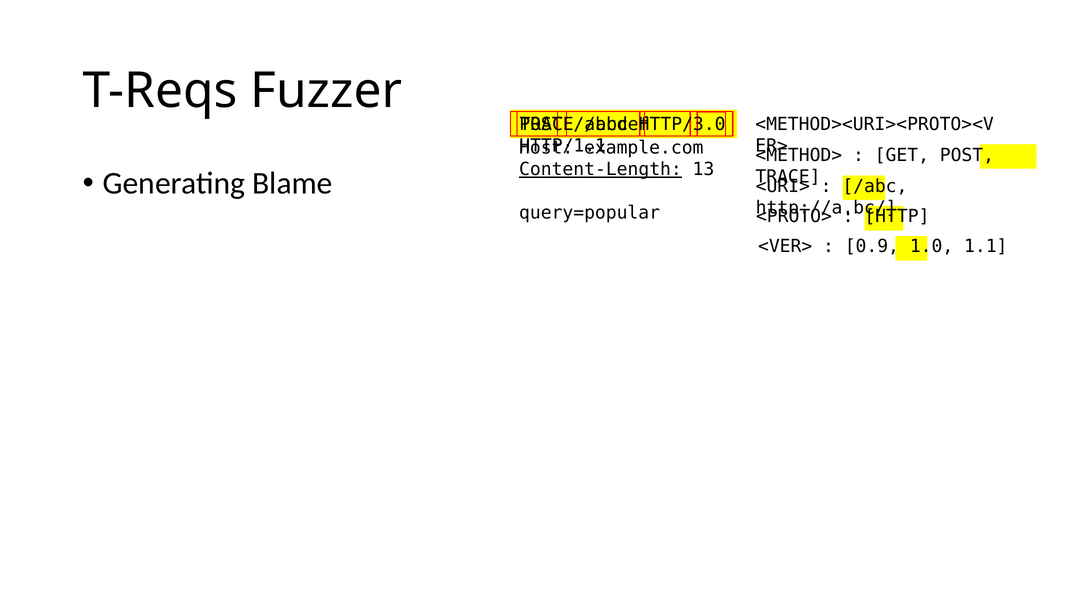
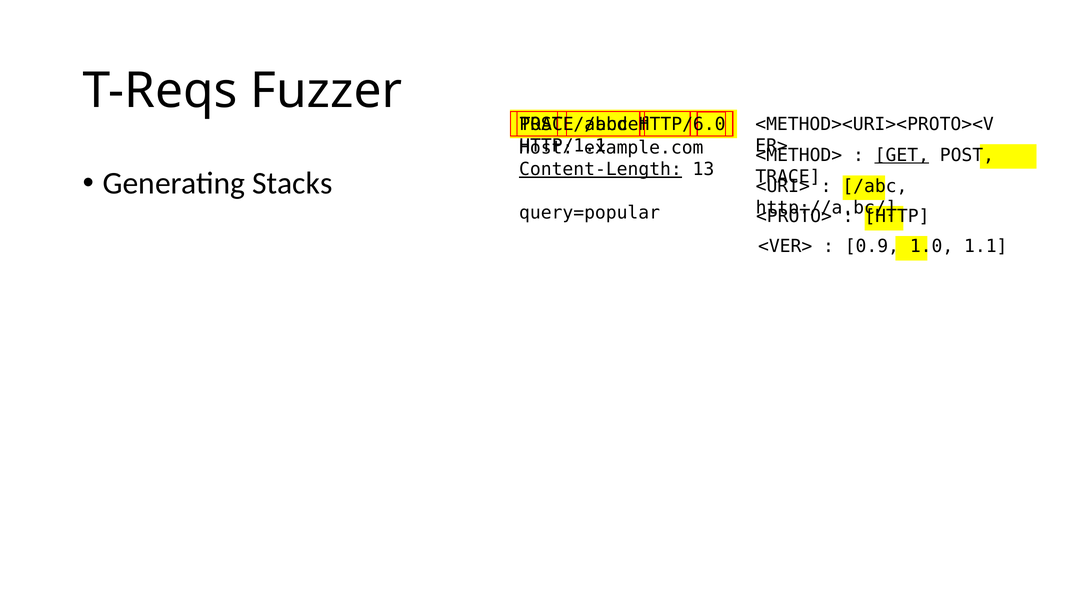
HTTP/3.0: HTTP/3.0 -> HTTP/6.0 (682, 124)
GET underline: none -> present (902, 155)
Blame: Blame -> Stacks (292, 183)
